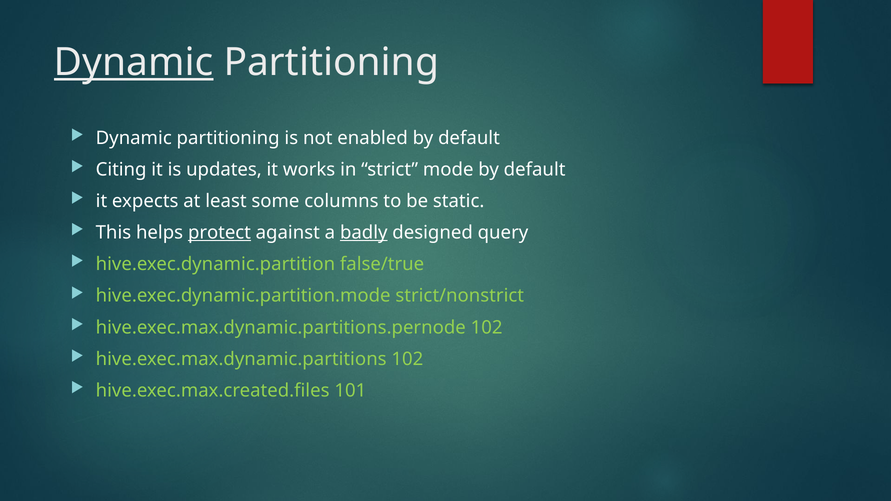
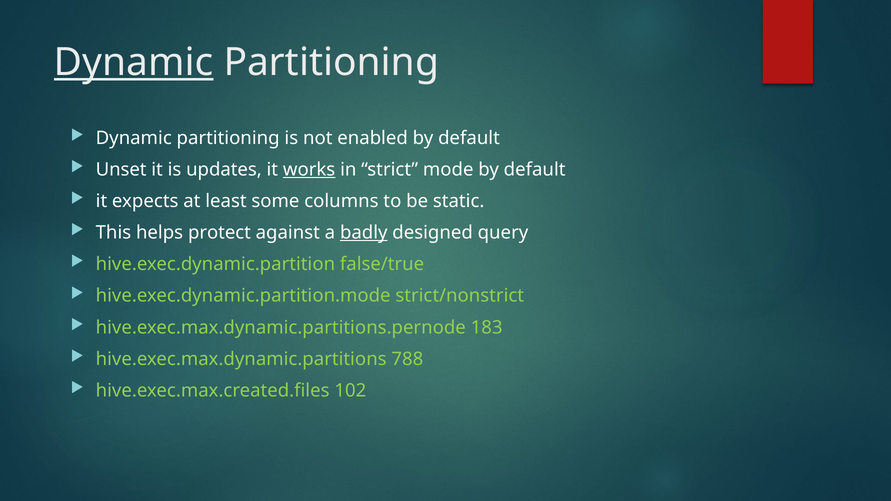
Citing: Citing -> Unset (121, 170)
works underline: none -> present (309, 170)
protect underline: present -> none (219, 233)
hive.exec.max.dynamic.partitions.pernode 102: 102 -> 183 (487, 328)
hive.exec.max.dynamic.partitions 102: 102 -> 788 (407, 359)
101: 101 -> 102 (350, 391)
